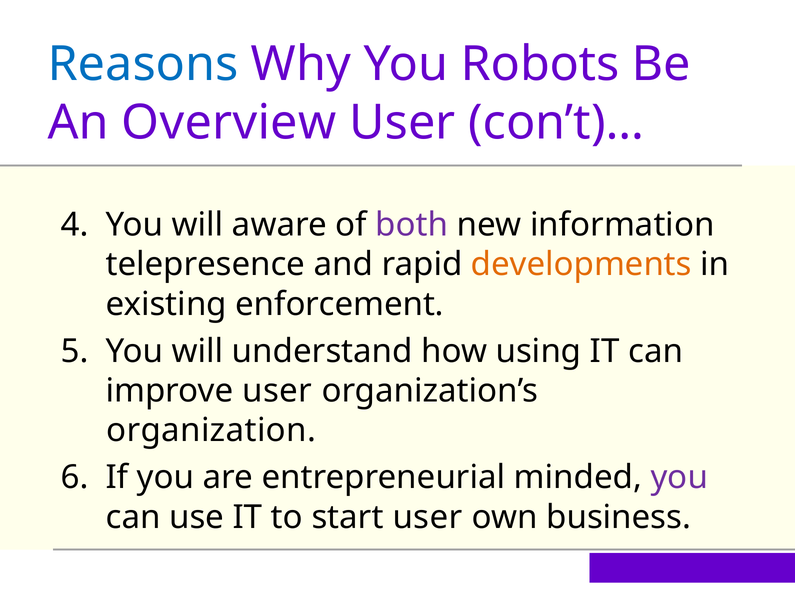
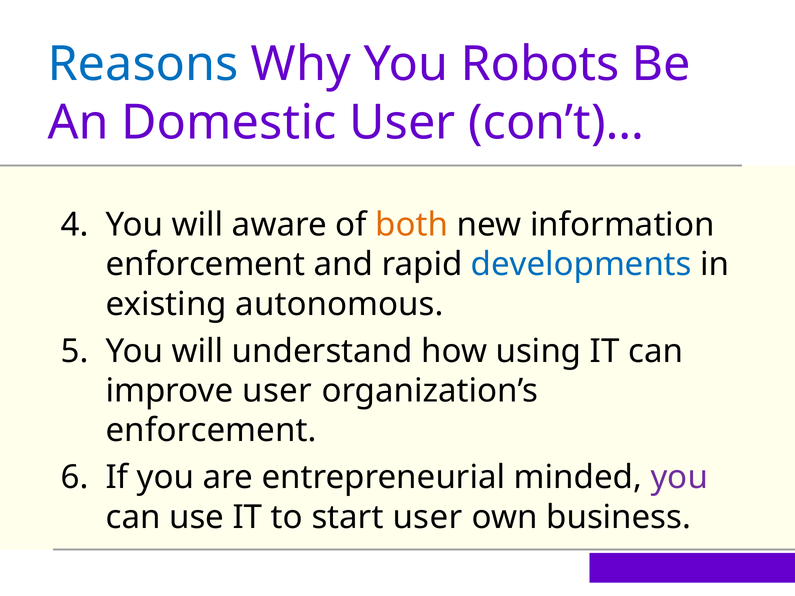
Overview: Overview -> Domestic (229, 123)
both colour: purple -> orange (412, 225)
telepresence: telepresence -> enforcement (205, 265)
developments colour: orange -> blue (581, 265)
enforcement: enforcement -> autonomous (339, 304)
organization: organization -> enforcement (211, 431)
